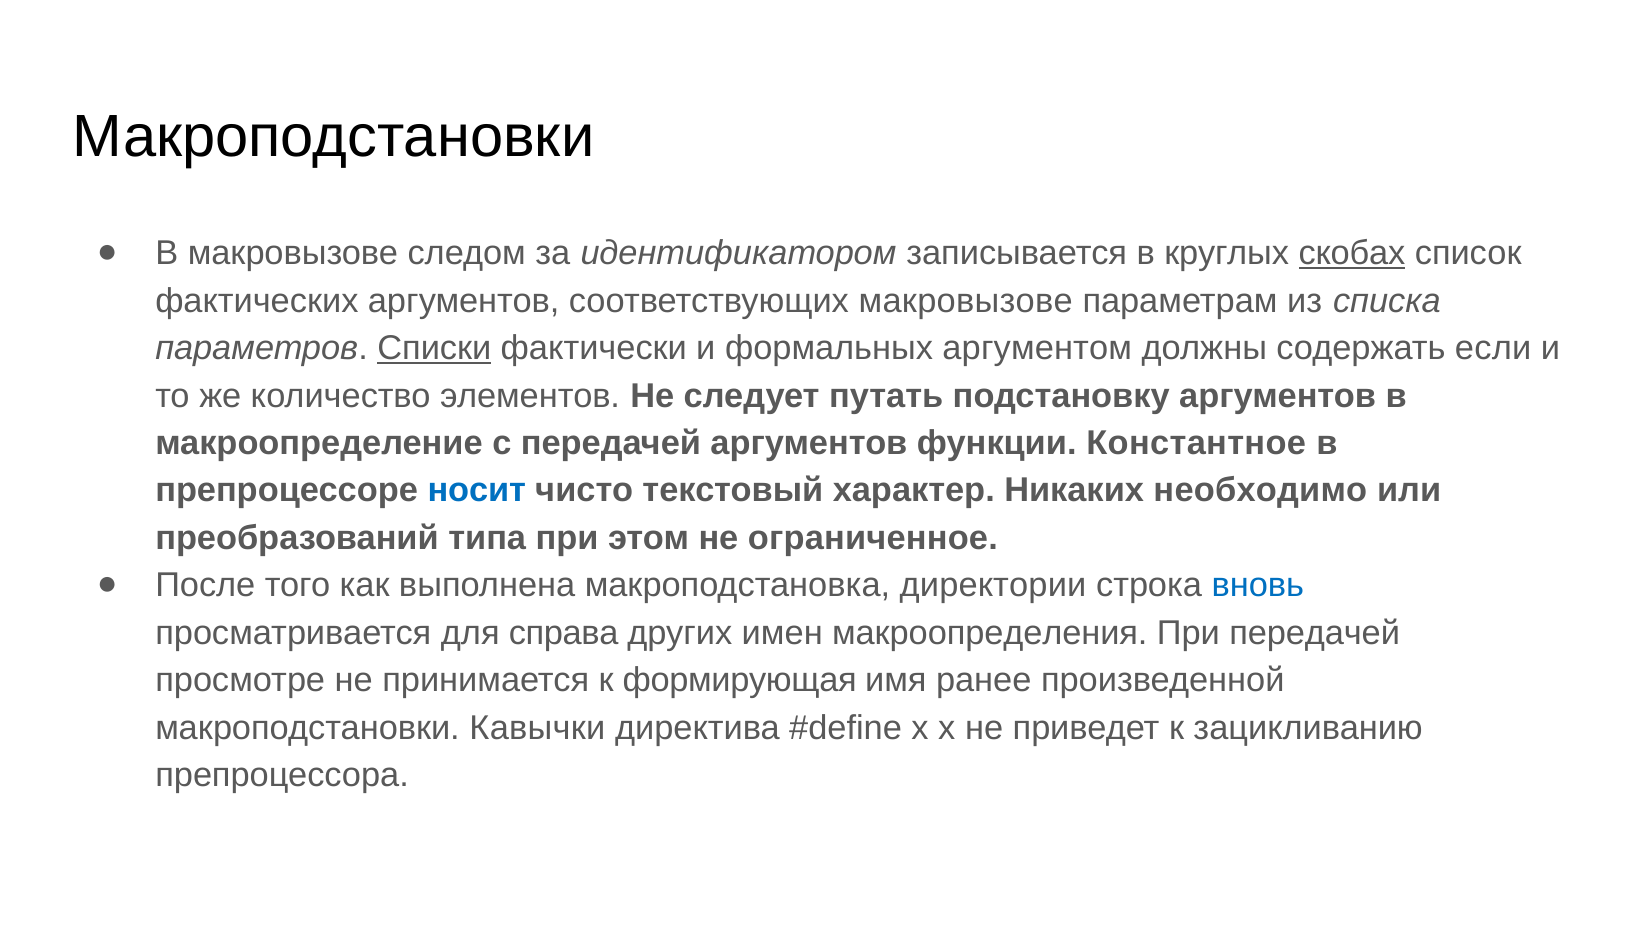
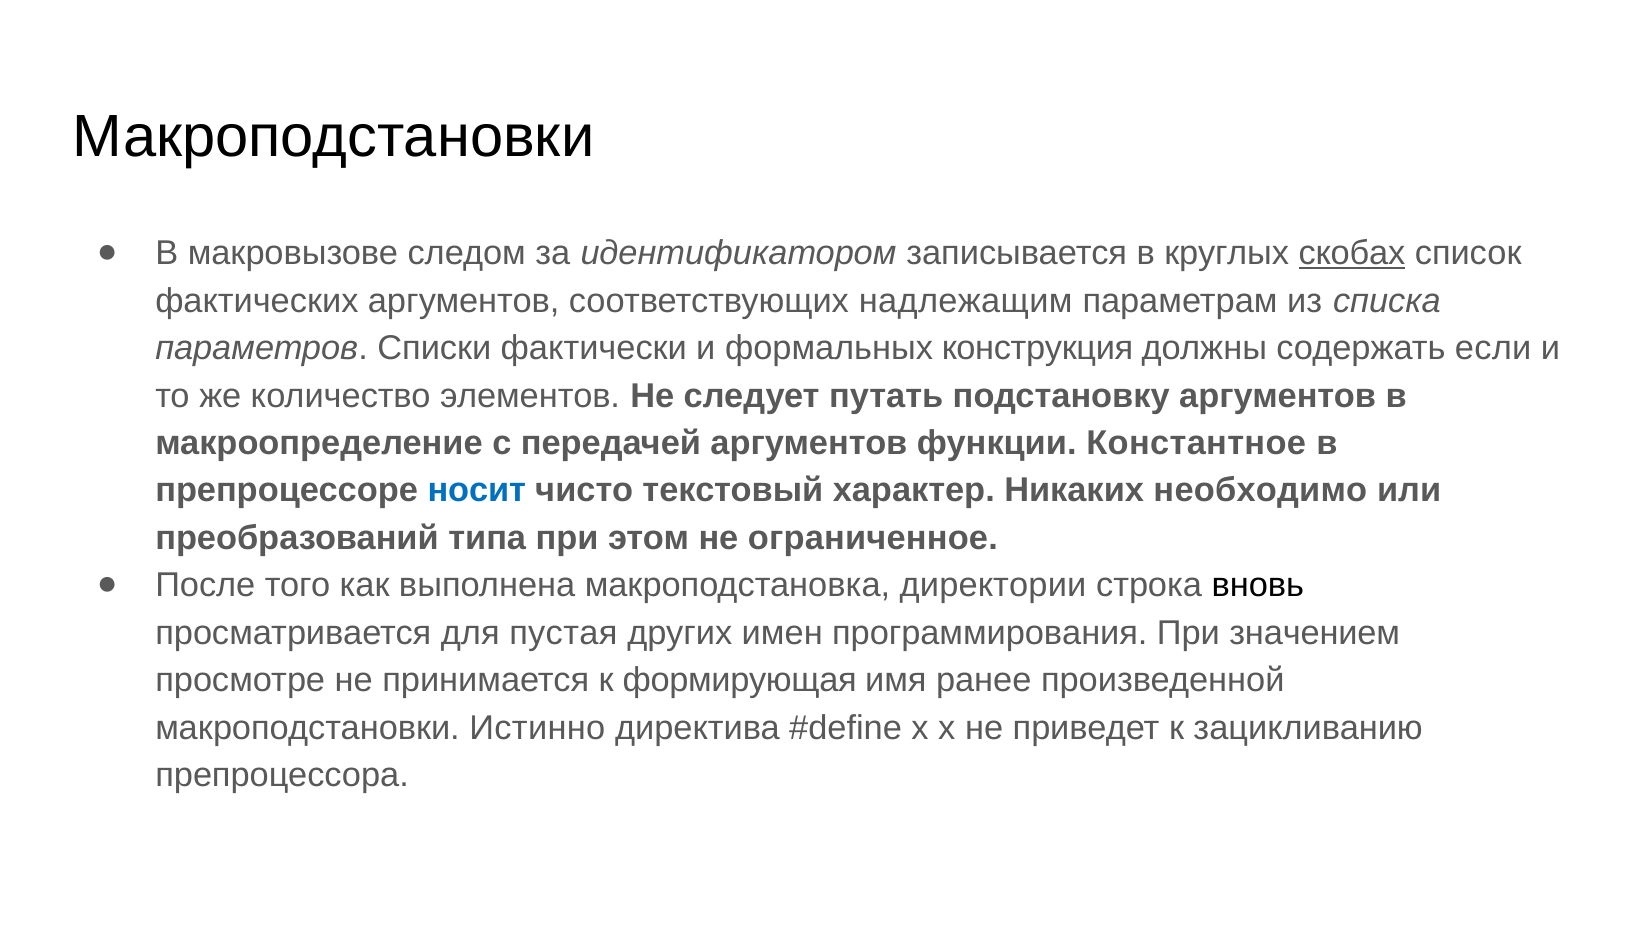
соответствующих макровызове: макровызове -> надлежащим (966, 301)
Списки underline: present -> none (434, 349)
аргументом: аргументом -> конструкция (1038, 349)
вновь colour: blue -> black (1258, 586)
справа: справа -> пустая (563, 633)
макроопределения: макроопределения -> программирования (990, 633)
При передачей: передачей -> значением (1315, 633)
Кавычки: Кавычки -> Истинно (537, 728)
